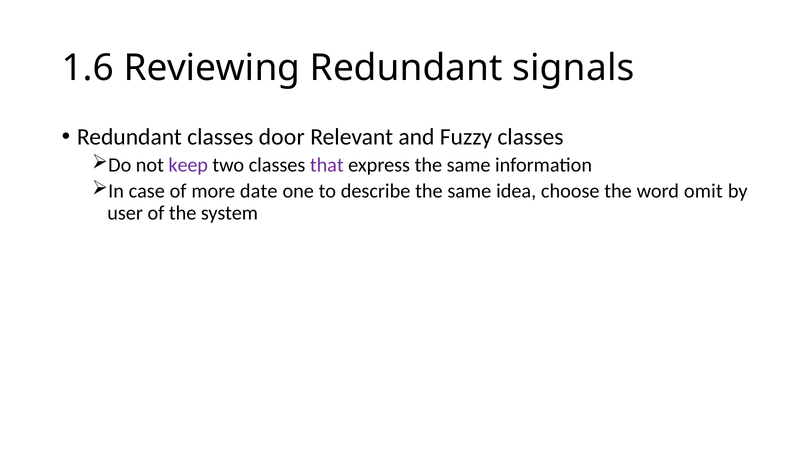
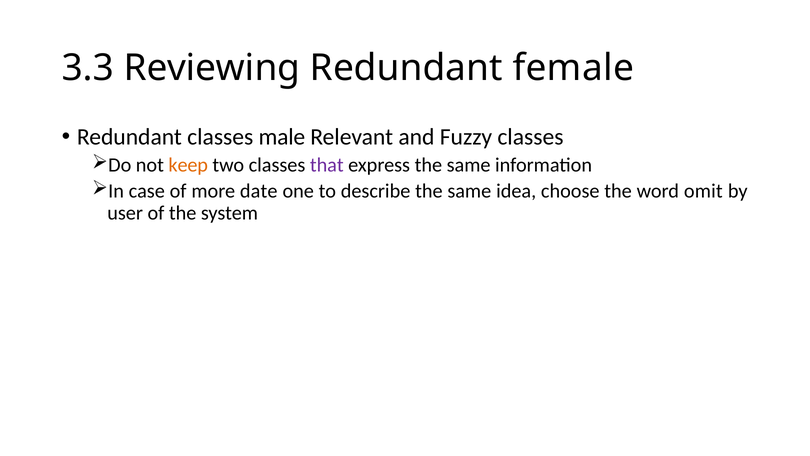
1.6: 1.6 -> 3.3 (88, 68)
signals: signals -> female (573, 68)
door: door -> male (282, 137)
keep colour: purple -> orange (188, 165)
